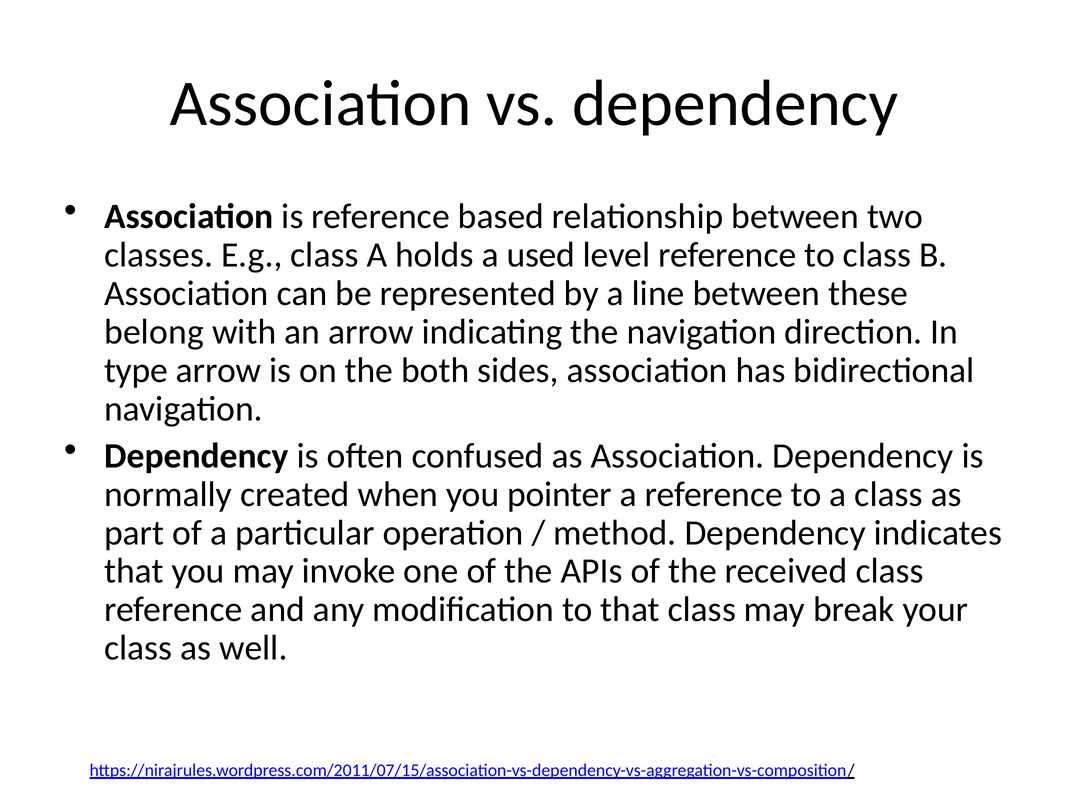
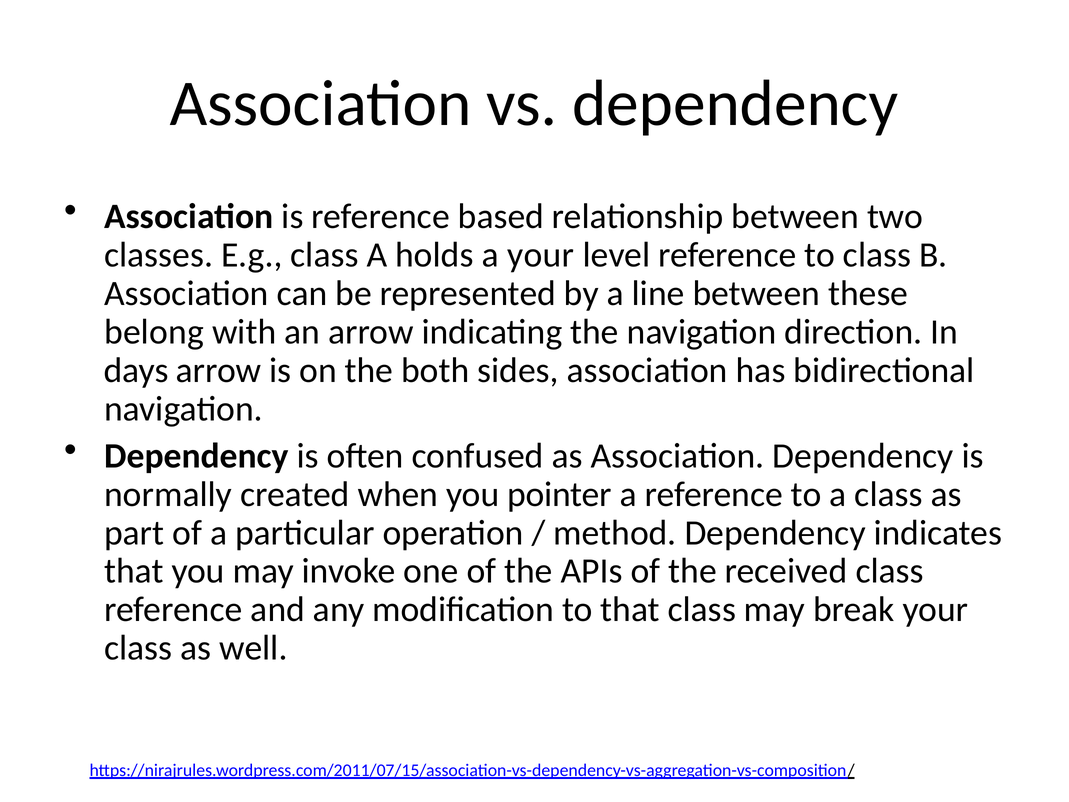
a used: used -> your (541, 255)
type: type -> days (136, 370)
